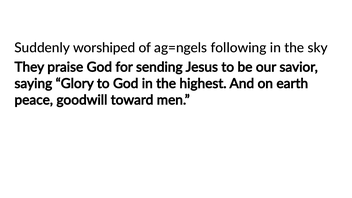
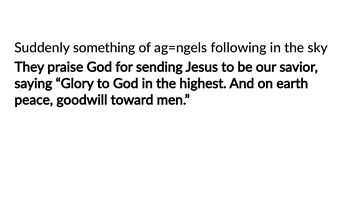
worshiped: worshiped -> something (104, 48)
